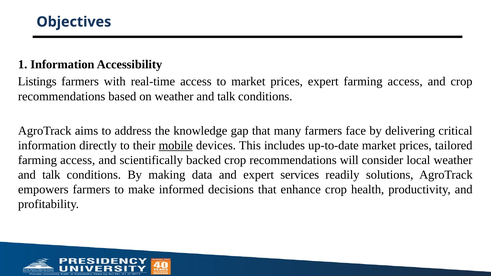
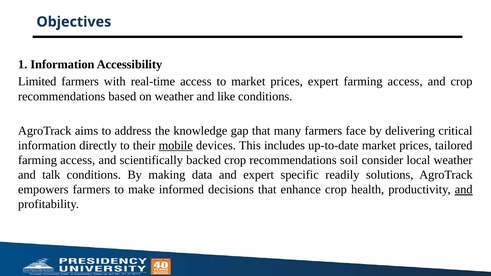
Listings: Listings -> Limited (37, 82)
on weather and talk: talk -> like (226, 96)
will: will -> soil (349, 160)
services: services -> specific (300, 175)
and underline: none -> present (464, 190)
